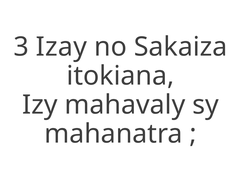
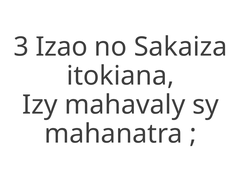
Izay: Izay -> Izao (62, 47)
